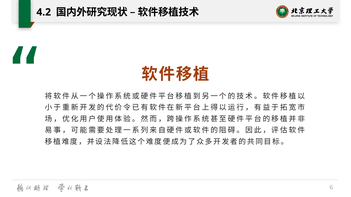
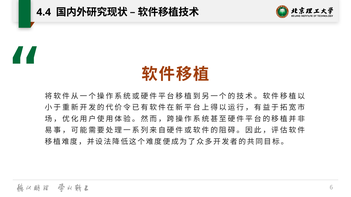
4.2: 4.2 -> 4.4 (44, 12)
